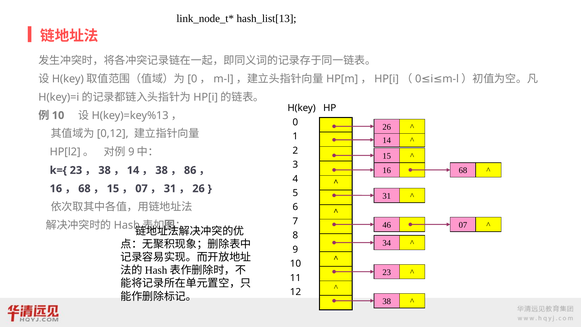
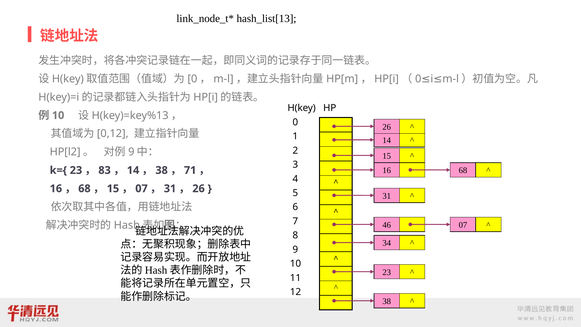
38: 38 -> 83 (105, 170)
86: 86 -> 71 (190, 170)
